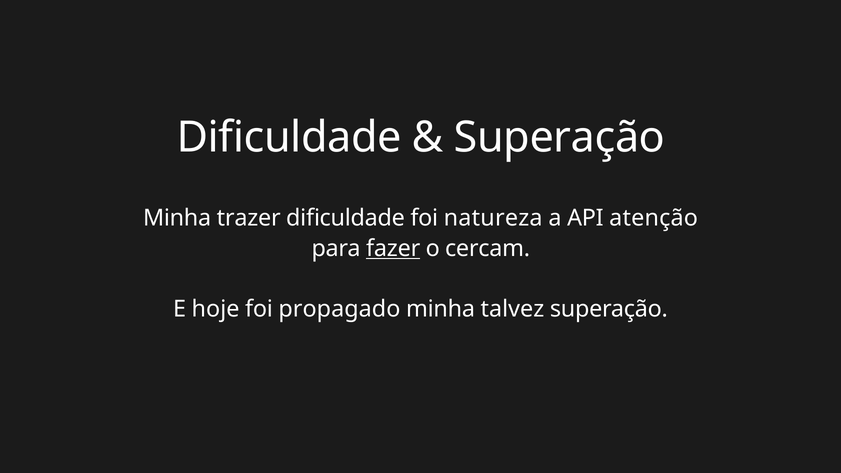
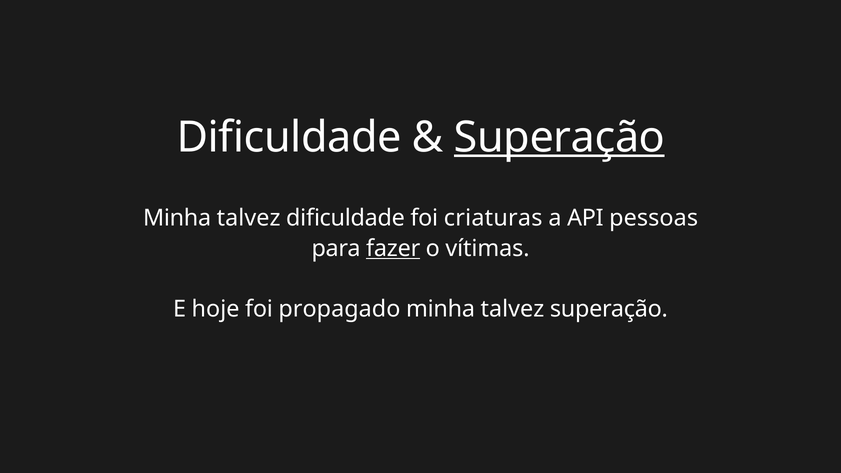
Superação underline: none -> present (559, 137)
trazer: trazer -> talvez (249, 218)
natureza: natureza -> criaturas (493, 218)
atenção: atenção -> pessoas (654, 218)
cercam: cercam -> vítimas (487, 248)
